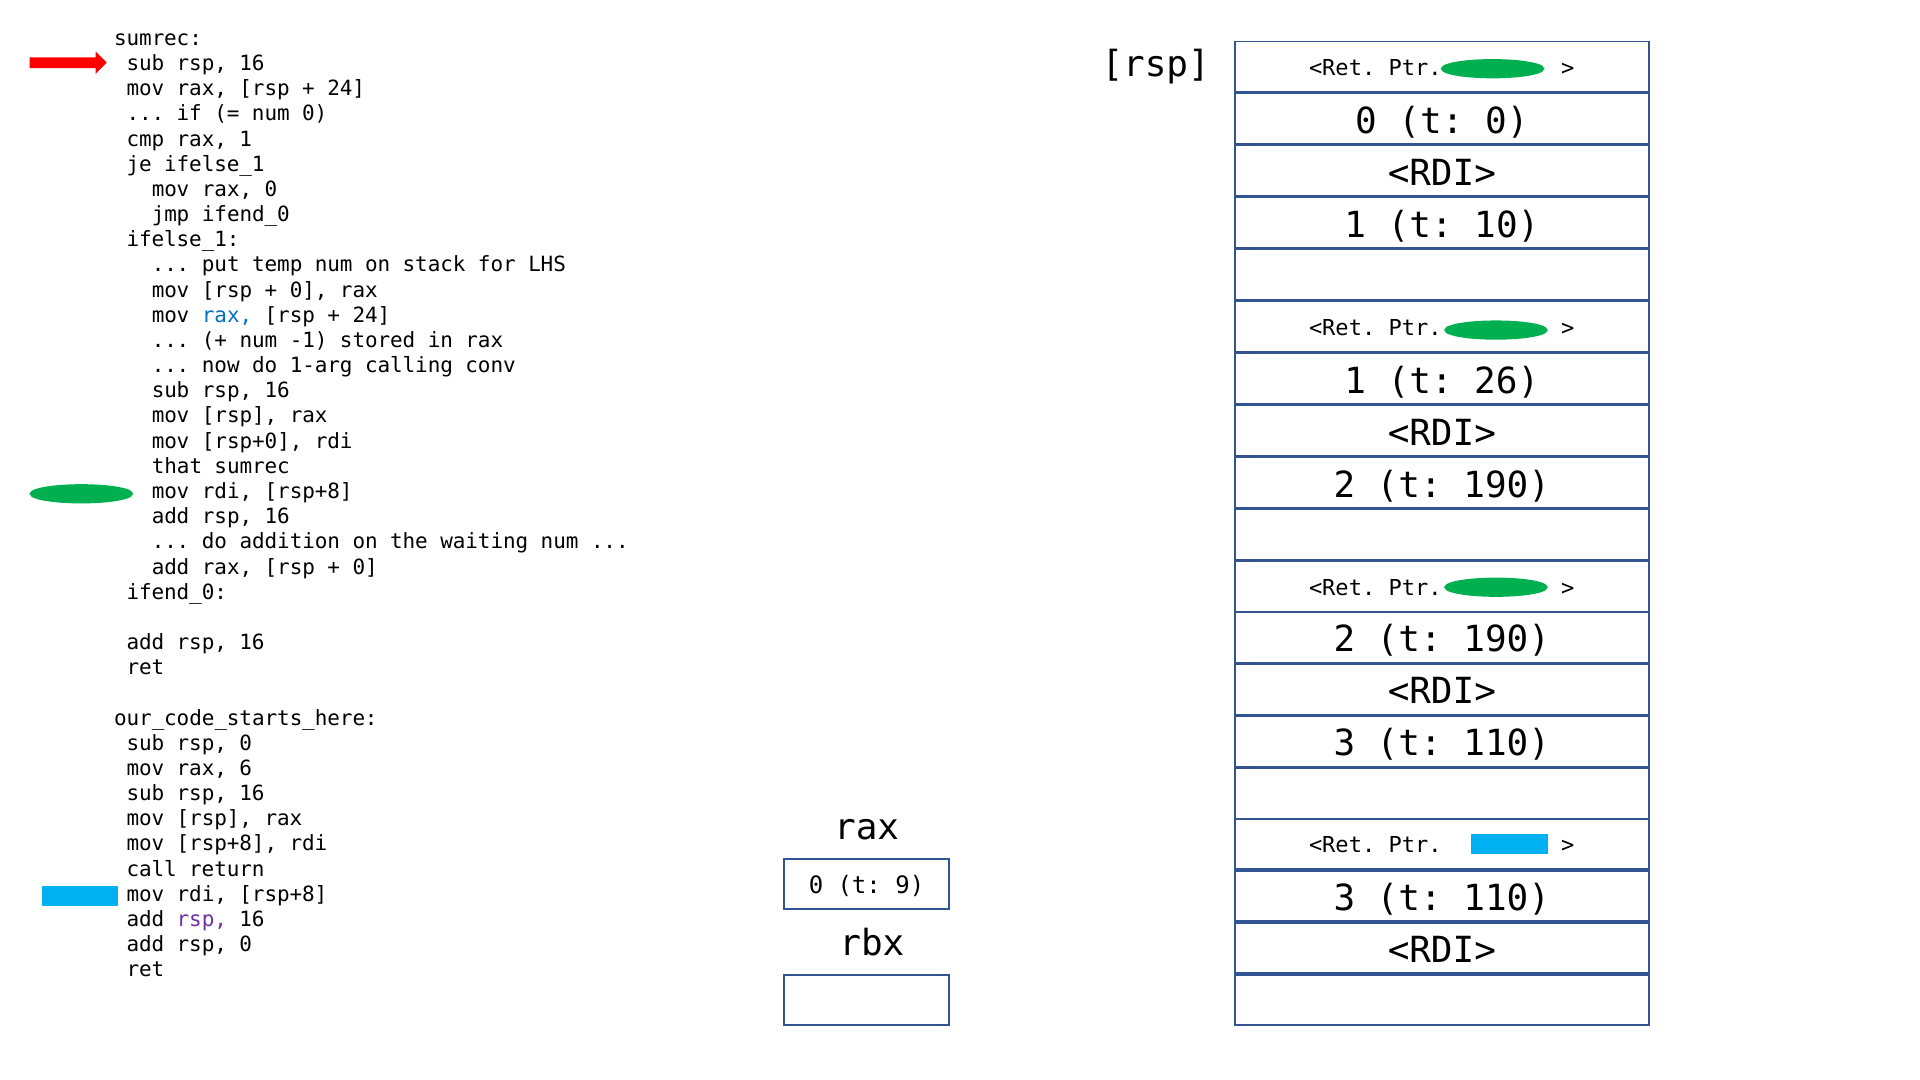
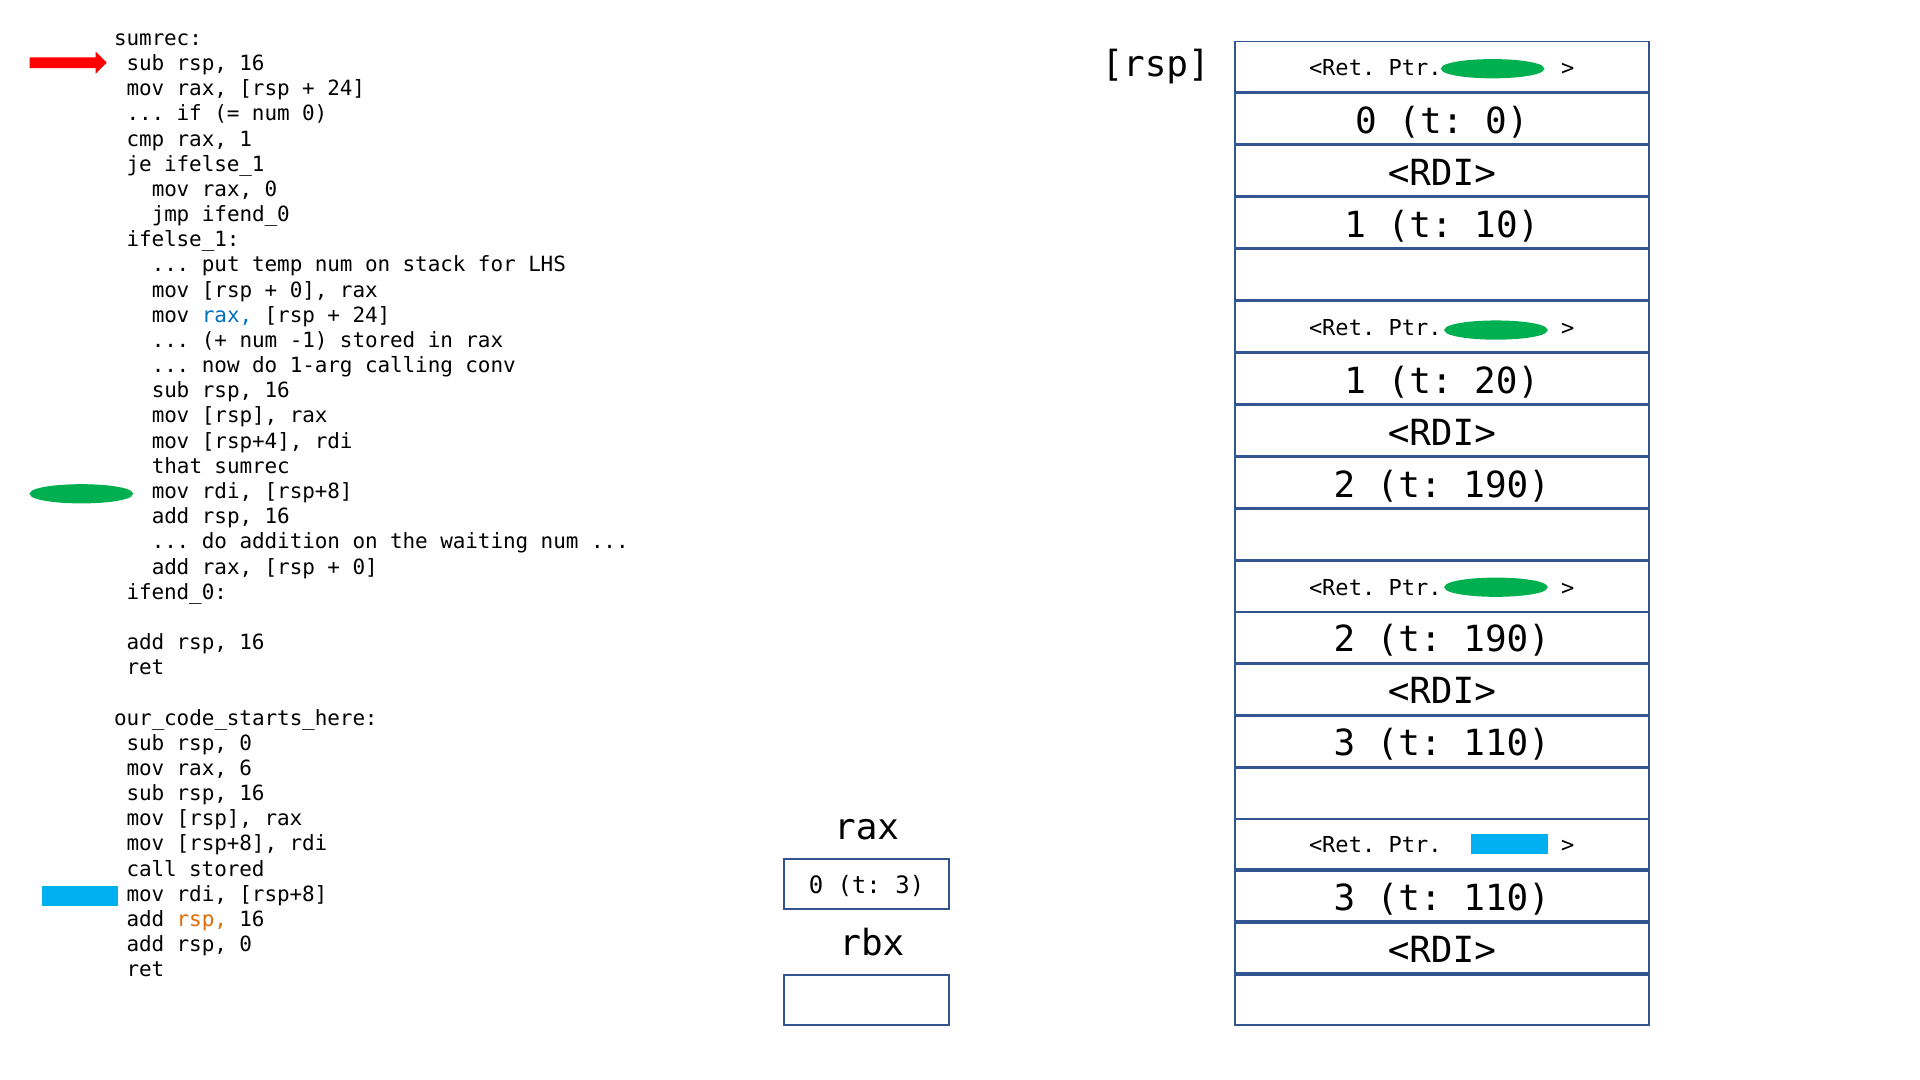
26: 26 -> 20 (1507, 381)
rsp+0: rsp+0 -> rsp+4 (252, 441)
call return: return -> stored (227, 869)
t 9: 9 -> 3 (910, 886)
rsp colour: purple -> orange (202, 919)
